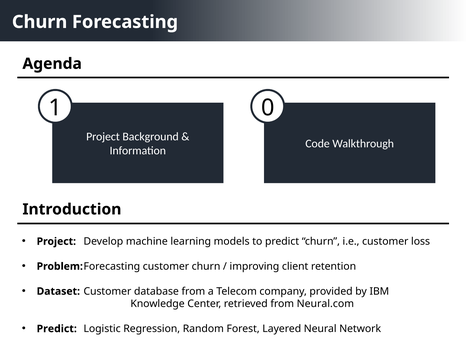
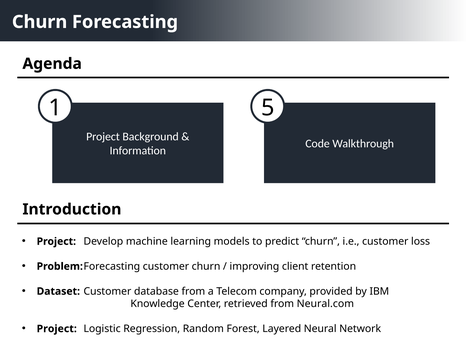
0: 0 -> 5 (268, 108)
Predict: Predict -> Project (57, 329)
